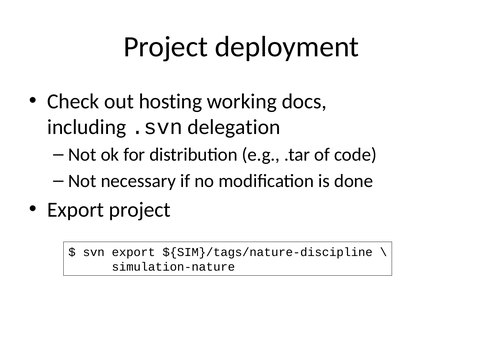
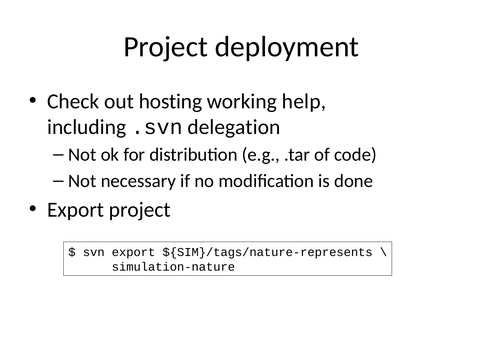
docs: docs -> help (304, 101)
${SIM}/tags/nature-discipline: ${SIM}/tags/nature-discipline -> ${SIM}/tags/nature-represents (268, 253)
